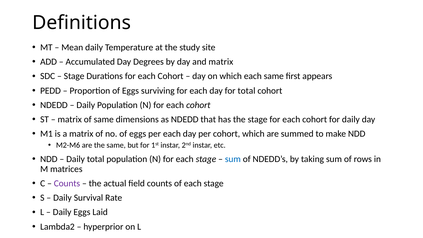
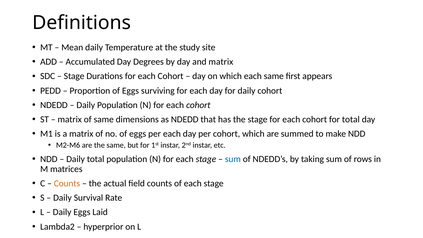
for total: total -> daily (247, 91)
for daily: daily -> total (351, 119)
Counts colour: purple -> orange (67, 183)
